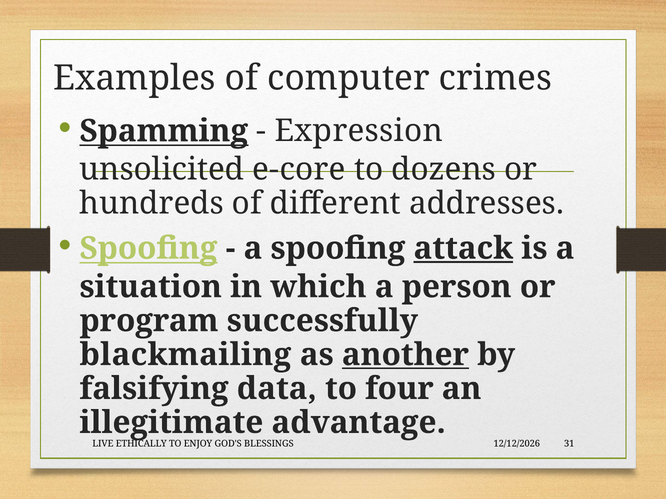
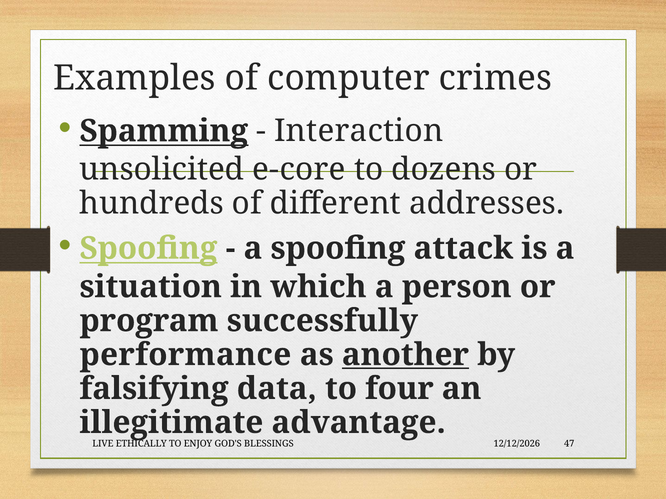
Expression: Expression -> Interaction (359, 131)
attack underline: present -> none (463, 249)
blackmailing: blackmailing -> performance (185, 355)
31: 31 -> 47 (569, 444)
